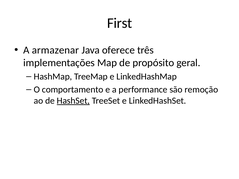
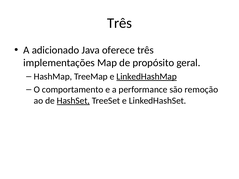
First: First -> Três (120, 23)
armazenar: armazenar -> adicionado (56, 50)
LinkedHashMap underline: none -> present (147, 77)
